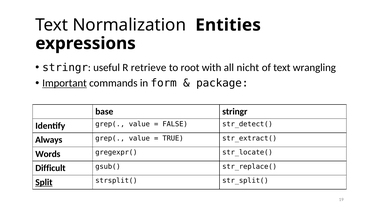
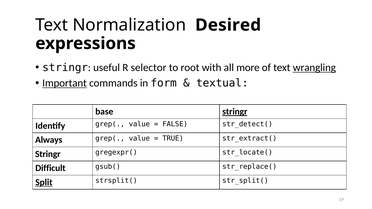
Entities: Entities -> Desired (228, 25)
retrieve: retrieve -> selector (149, 68)
nicht: nicht -> more (248, 68)
wrangling underline: none -> present (314, 68)
package: package -> textual (222, 83)
stringr underline: none -> present (235, 112)
Words: Words -> Stringr (48, 154)
